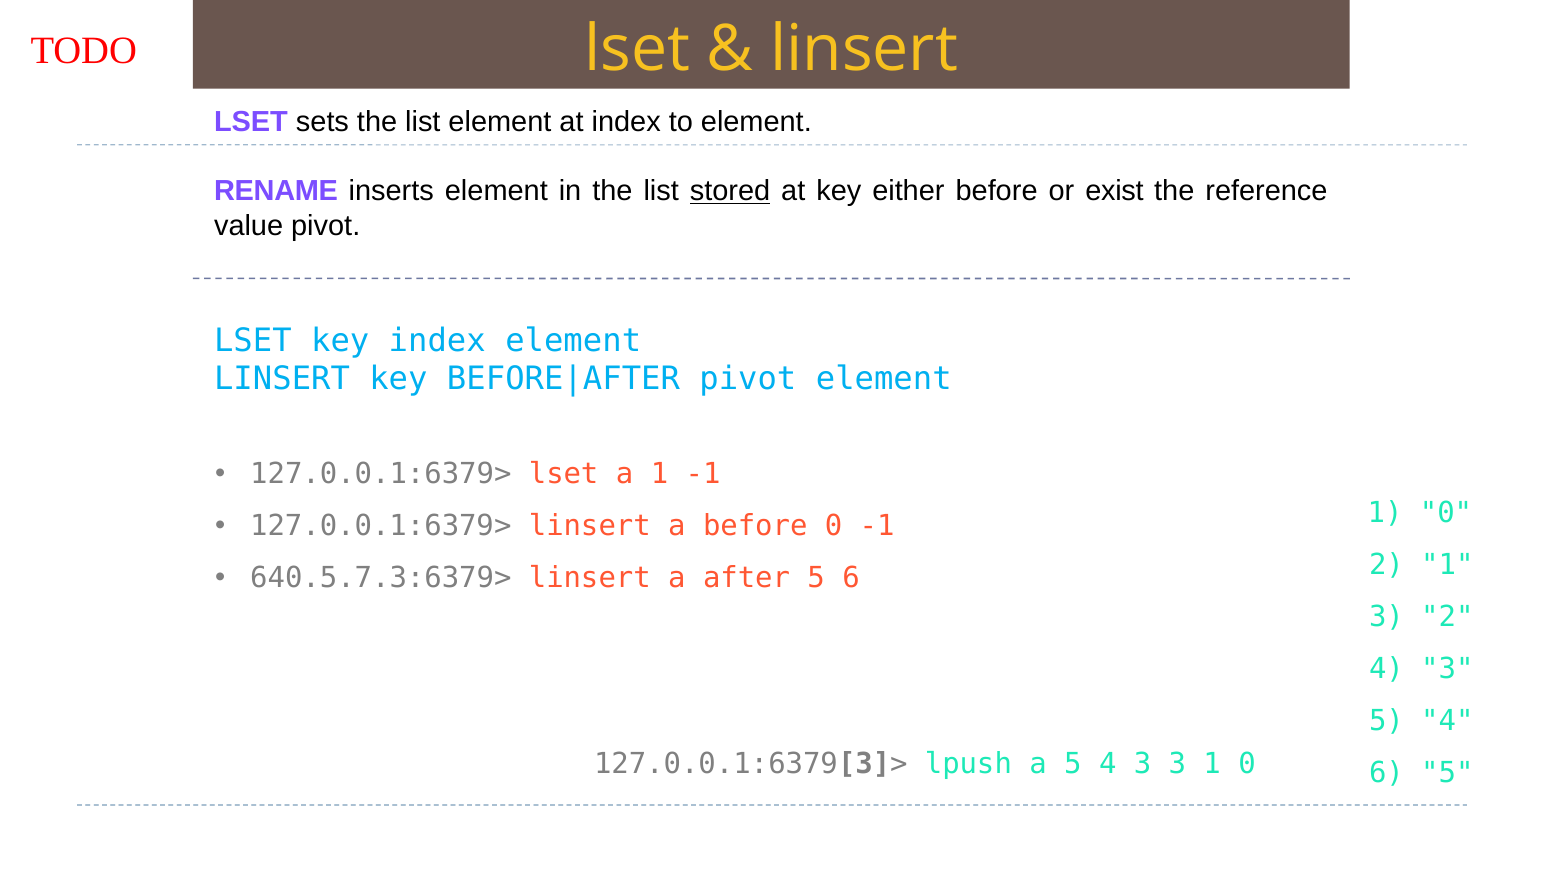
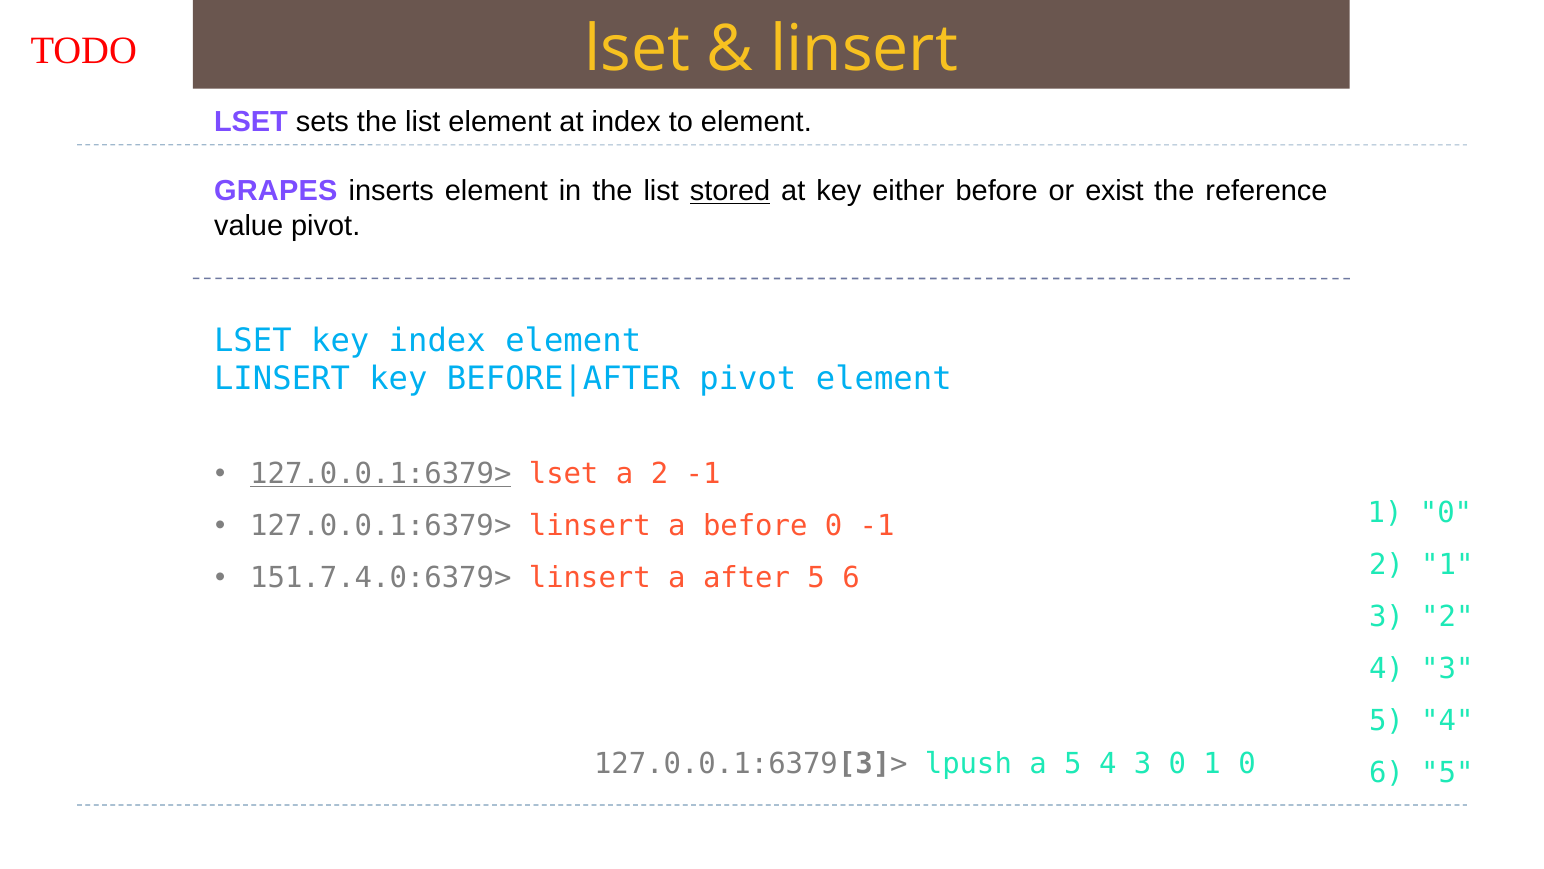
RENAME: RENAME -> GRAPES (276, 191)
127.0.0.1:6379> underline: none -> present (381, 474)
a 1: 1 -> 2 (659, 474)
640.5.7.3:6379>: 640.5.7.3:6379> -> 151.7.4.0:6379> (381, 578)
3 3: 3 -> 0 (1177, 764)
